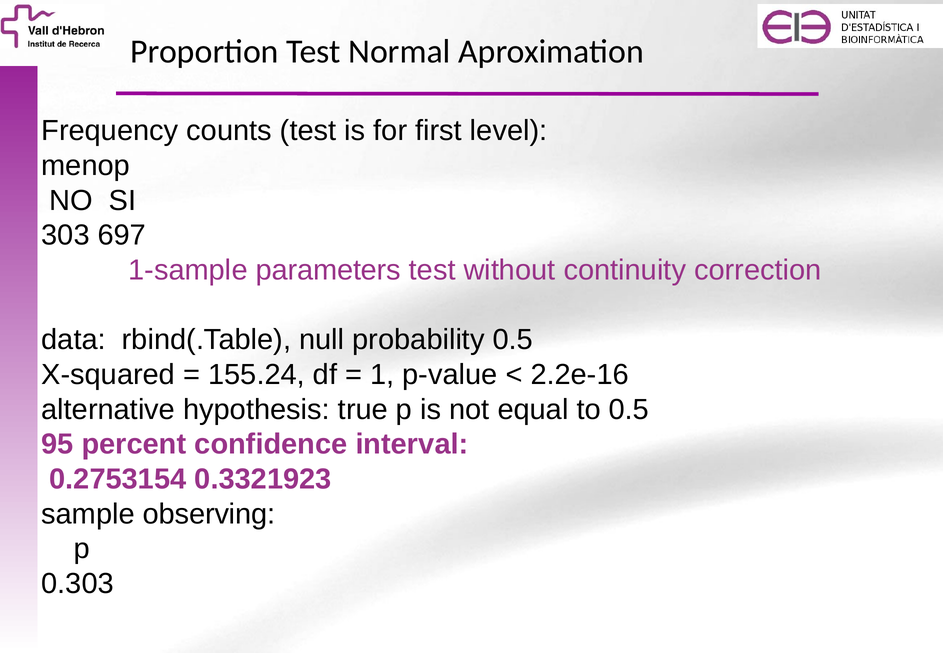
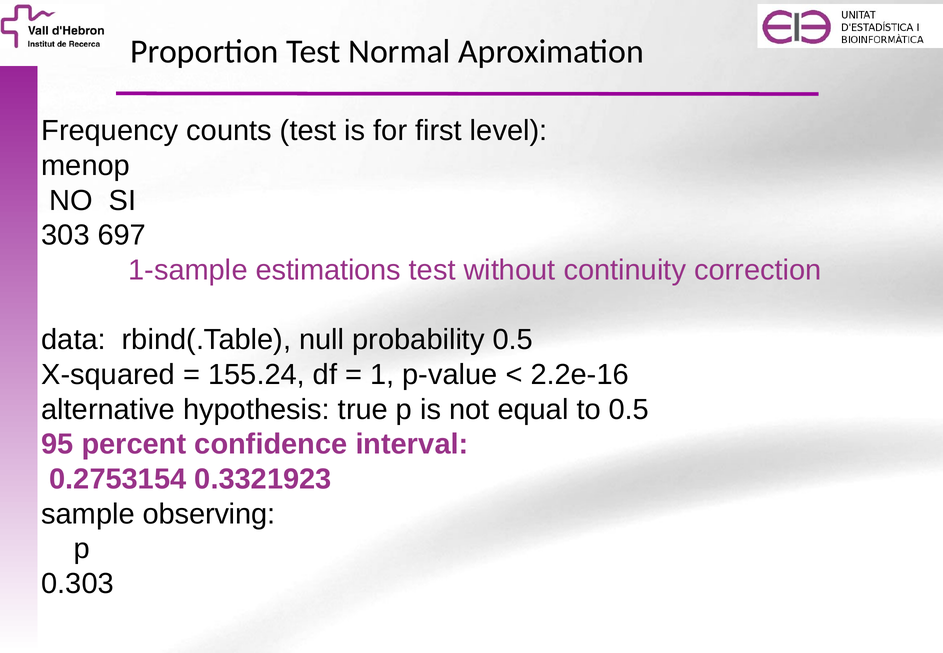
parameters: parameters -> estimations (328, 270)
